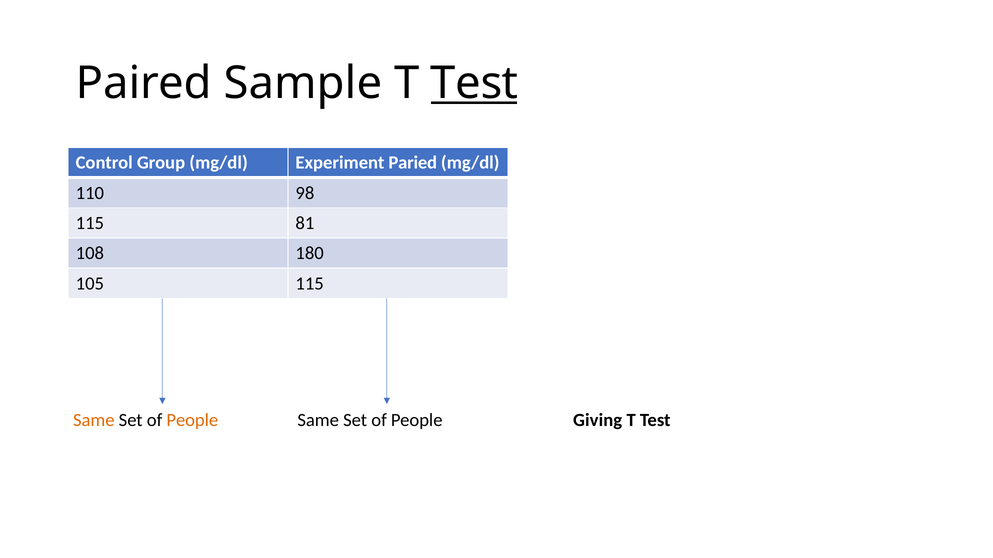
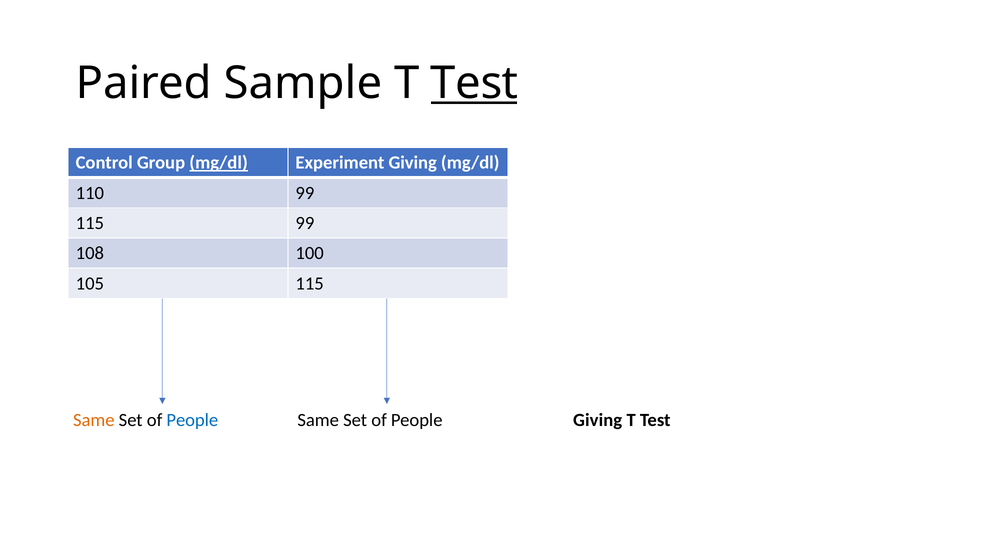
mg/dl underline: none -> present (219, 163)
Experiment Paried: Paried -> Giving (413, 163)
110 98: 98 -> 99 (305, 193)
115 81: 81 -> 99 (305, 223)
180: 180 -> 100 (310, 253)
People colour: orange -> blue (192, 421)
